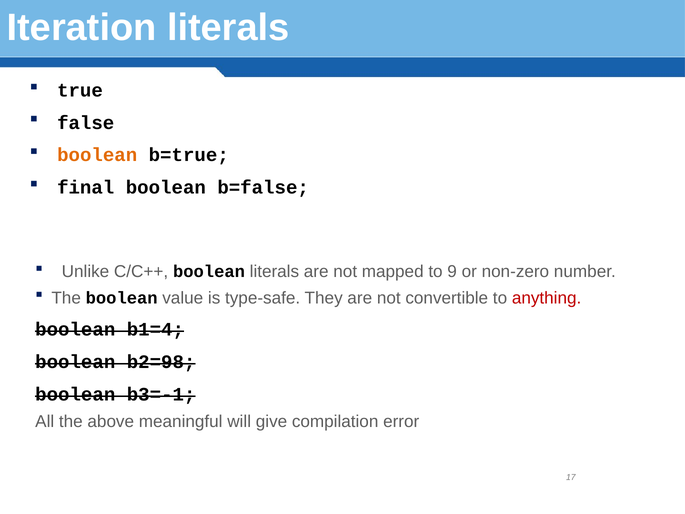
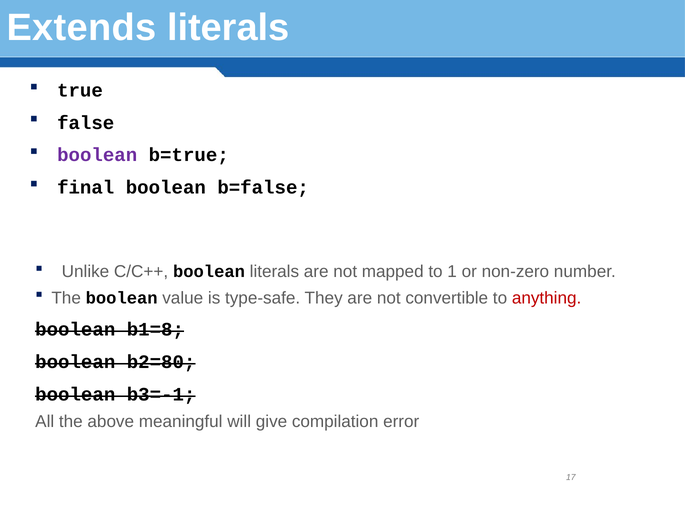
Iteration: Iteration -> Extends (82, 28)
boolean colour: orange -> purple (97, 155)
9: 9 -> 1 (452, 272)
b1=4: b1=4 -> b1=8 (155, 329)
b2=98: b2=98 -> b2=80 (161, 362)
